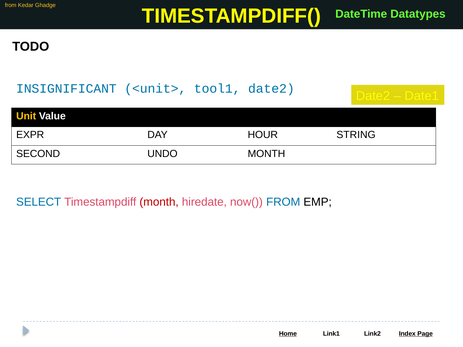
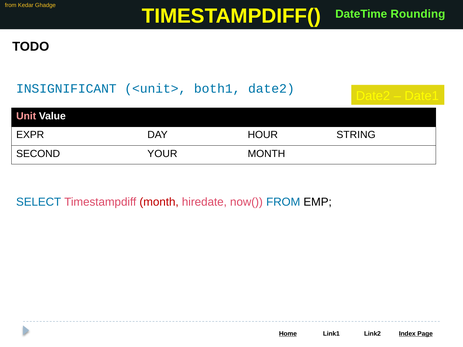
Datatypes: Datatypes -> Rounding (418, 14)
tool1: tool1 -> both1 (217, 89)
Unit colour: yellow -> pink (26, 116)
UNDO: UNDO -> YOUR (162, 154)
